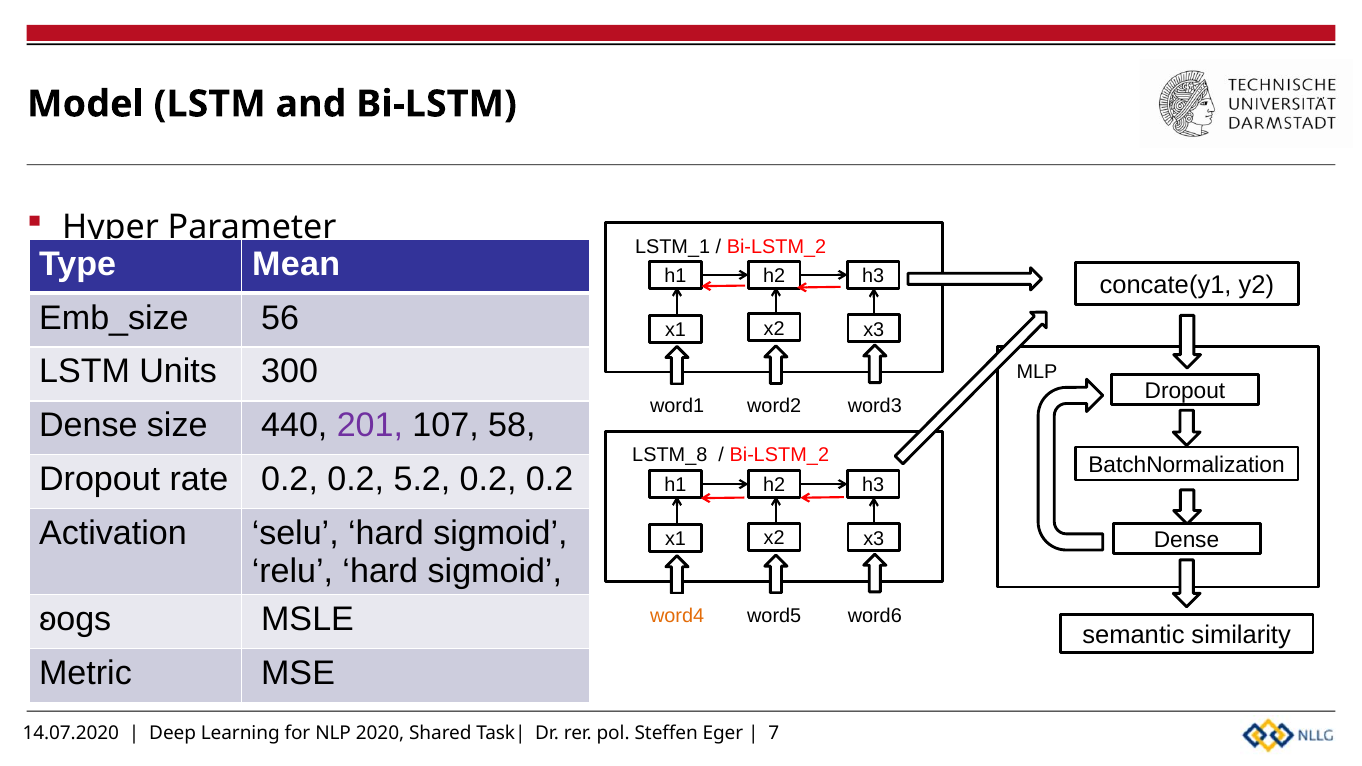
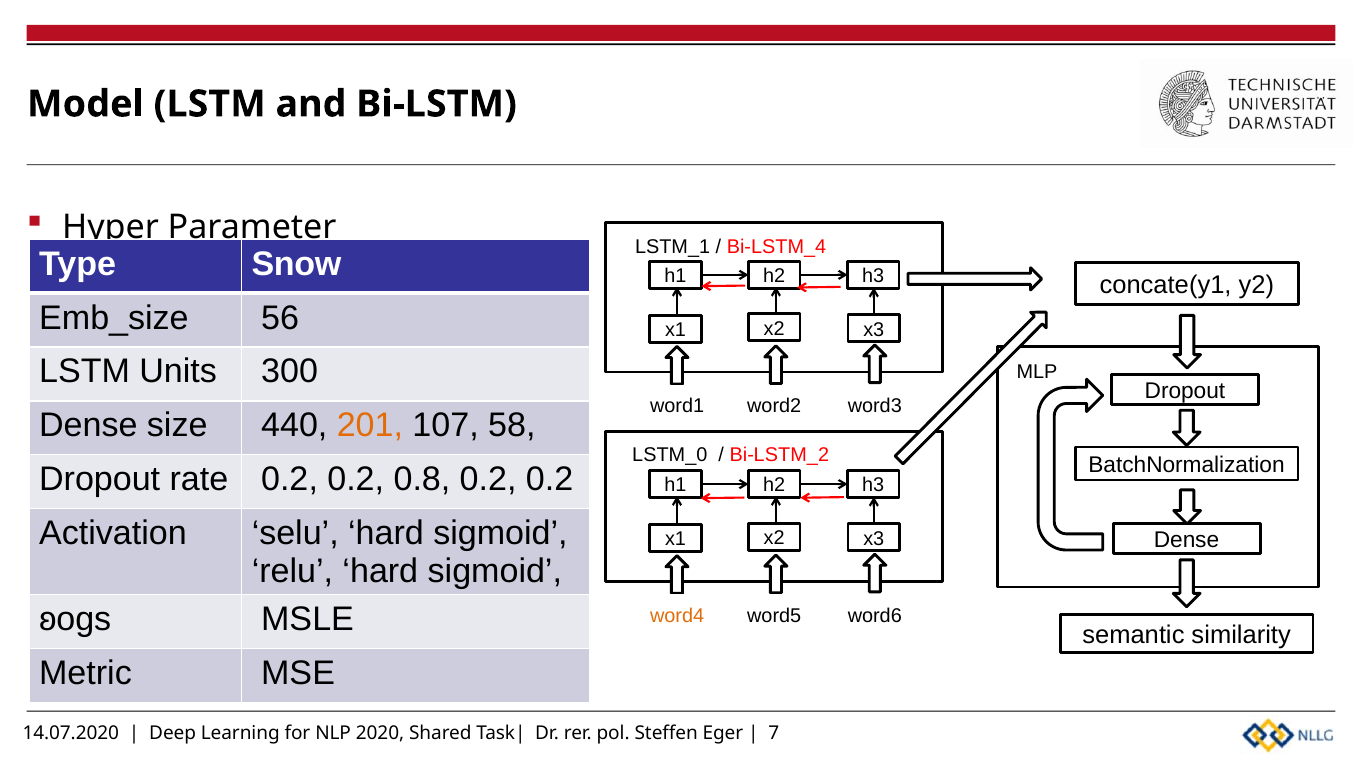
Bi-LSTM_2: Bi-LSTM_2 -> Bi-LSTM_4 (777, 247)
Mean: Mean -> Snow (296, 264)
201 colour: purple -> orange (370, 426)
LSTM_8: LSTM_8 -> LSTM_0 (670, 455)
5.2: 5.2 -> 0.8 (422, 480)
